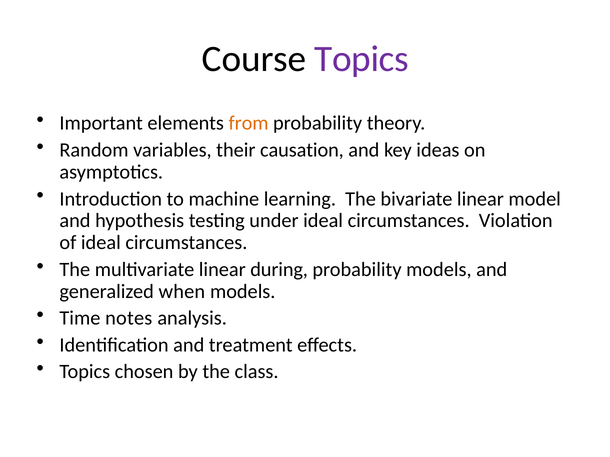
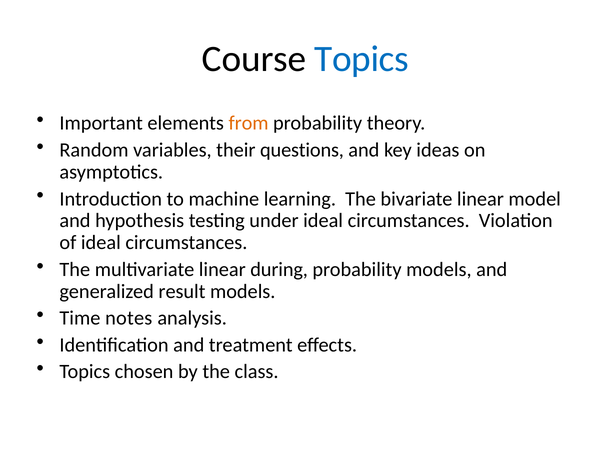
Topics colour: purple -> blue (361, 59)
causation: causation -> questions (302, 150)
when: when -> result (182, 292)
